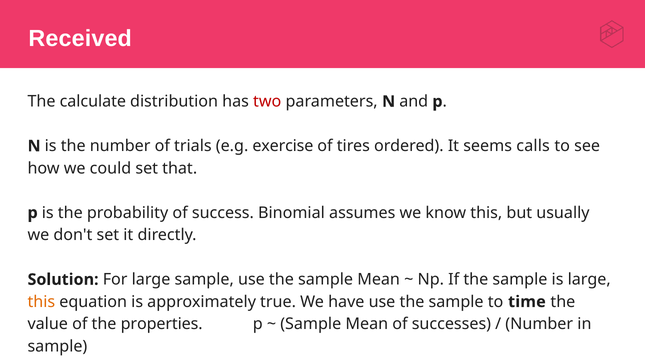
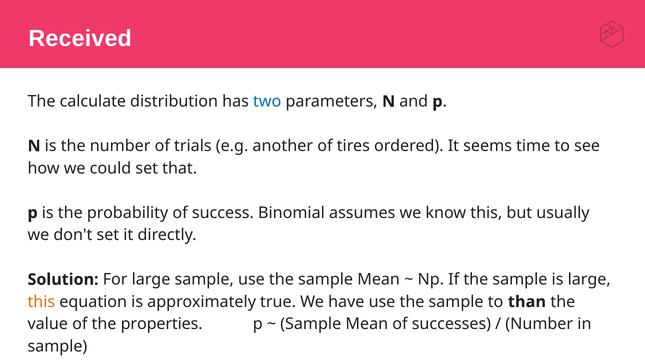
two colour: red -> blue (267, 101)
exercise: exercise -> another (283, 146)
calls: calls -> time (533, 146)
time: time -> than (527, 302)
